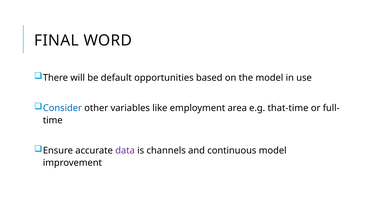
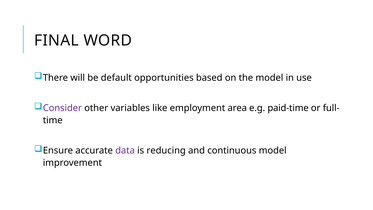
Consider colour: blue -> purple (62, 108)
that-time: that-time -> paid-time (288, 108)
channels: channels -> reducing (166, 150)
